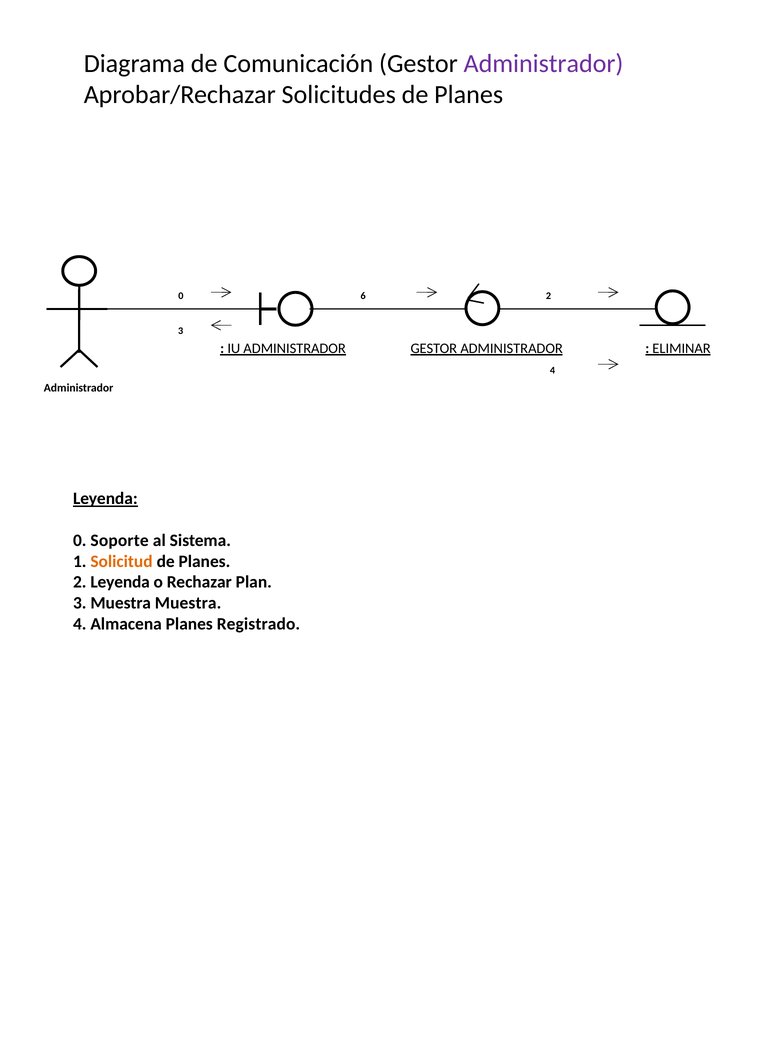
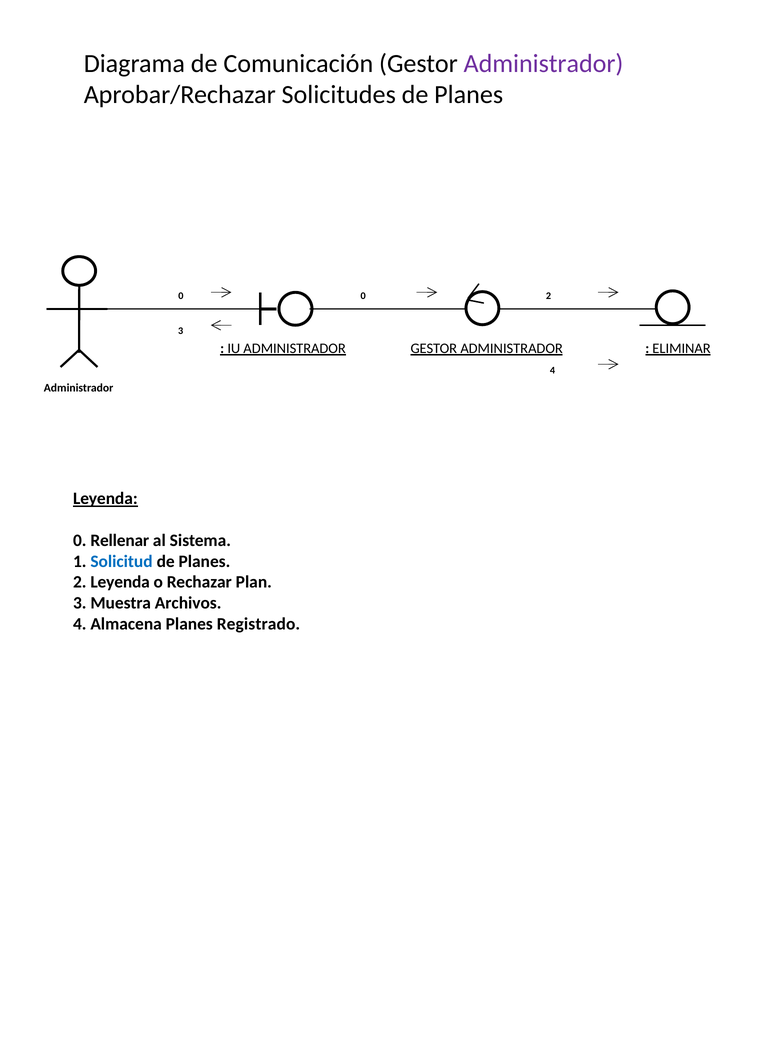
0 6: 6 -> 0 (363, 296)
Soporte: Soporte -> Rellenar (120, 540)
Solicitud colour: orange -> blue (122, 561)
Muestra Muestra: Muestra -> Archivos (188, 603)
